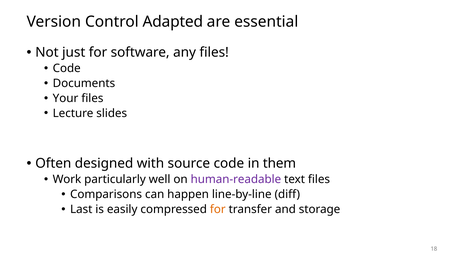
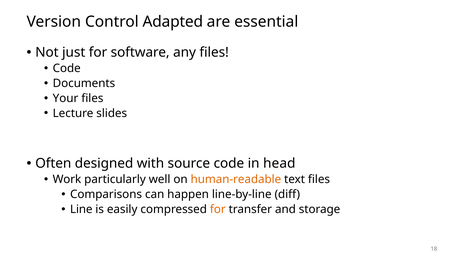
them: them -> head (279, 163)
human-readable colour: purple -> orange (236, 179)
Last: Last -> Line (81, 209)
